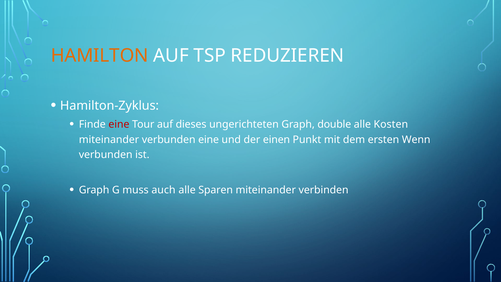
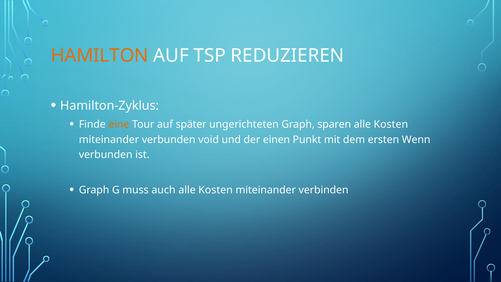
eine colour: red -> orange (119, 124)
dieses: dieses -> später (191, 124)
double: double -> sparen (334, 124)
verbunden eine: eine -> void (209, 139)
Sparen: Sparen -> Kosten (216, 190)
